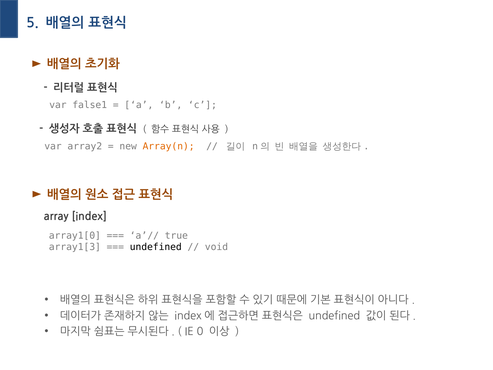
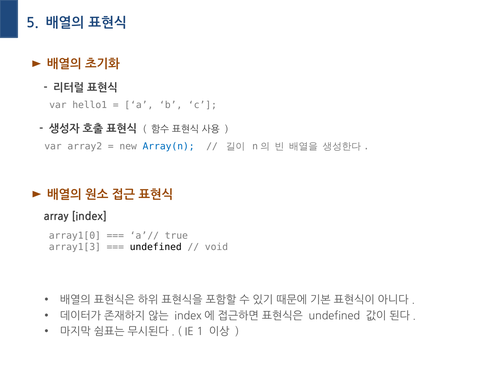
false1: false1 -> hello1 (90, 105)
Array(n colour: orange -> blue (169, 146)
0: 0 -> 1 (200, 331)
